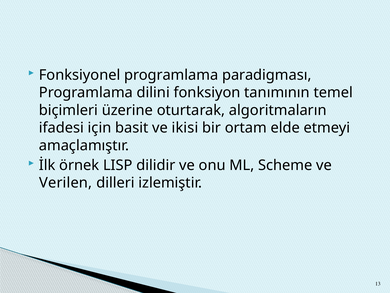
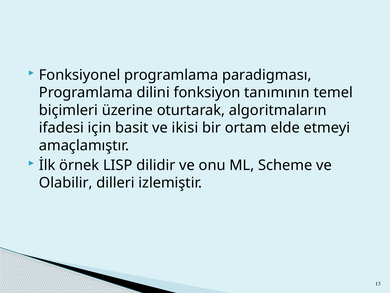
Verilen: Verilen -> Olabilir (66, 182)
